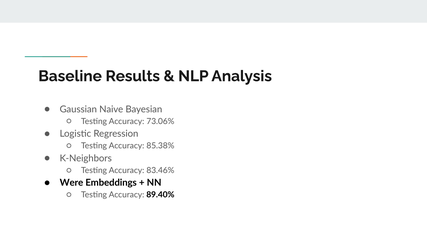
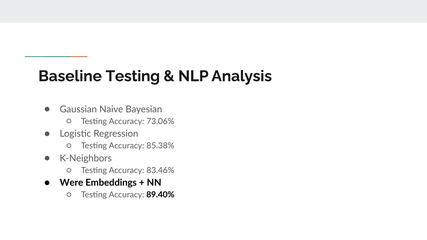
Baseline Results: Results -> Testing (133, 76)
